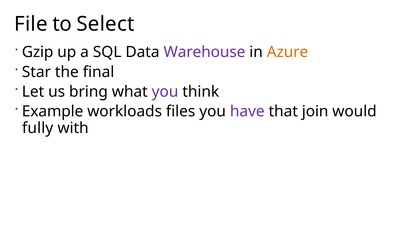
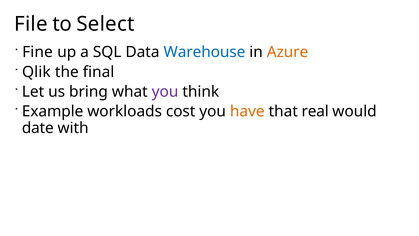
Gzip: Gzip -> Fine (37, 52)
Warehouse colour: purple -> blue (204, 52)
Star: Star -> Qlik (36, 72)
files: files -> cost (181, 111)
have colour: purple -> orange (247, 111)
join: join -> real (315, 111)
fully: fully -> date (38, 128)
